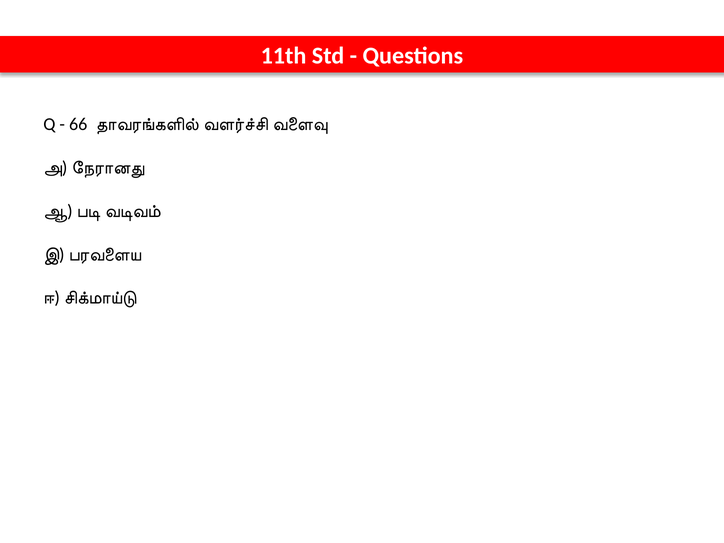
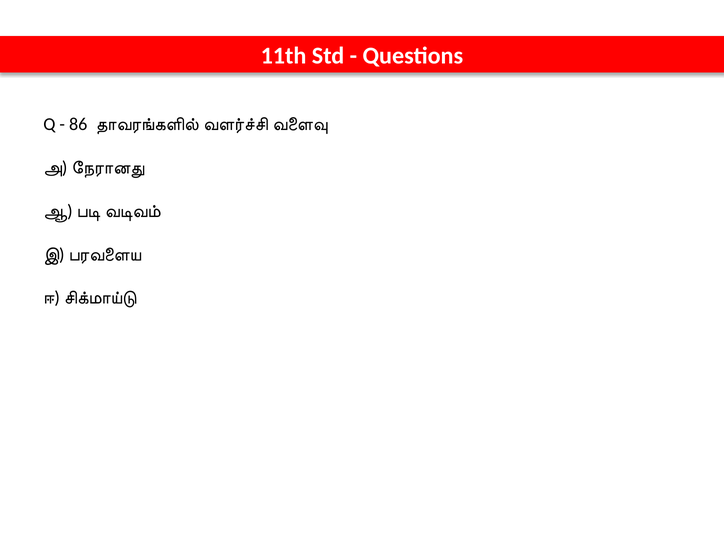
66: 66 -> 86 (78, 124)
